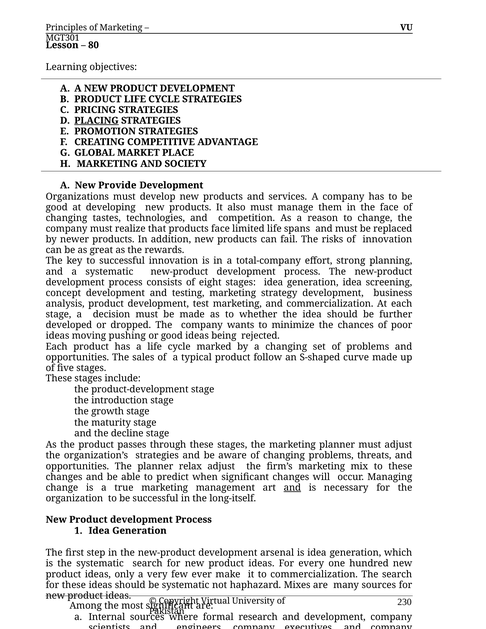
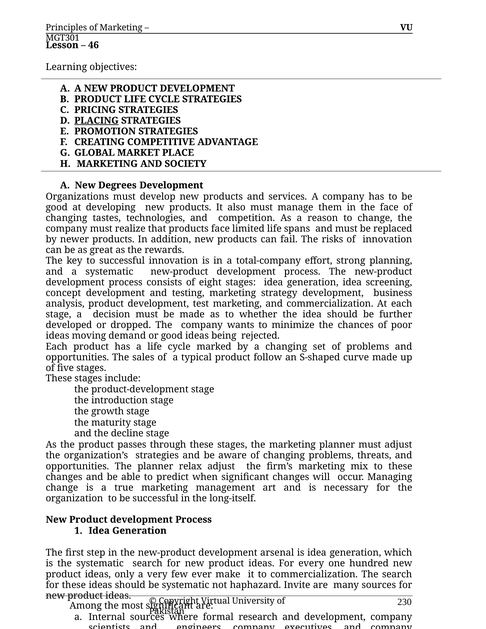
80: 80 -> 46 (94, 45)
Provide: Provide -> Degrees (117, 185)
pushing: pushing -> demand (127, 336)
and underline: present -> none (292, 488)
Mixes: Mixes -> Invite (297, 585)
